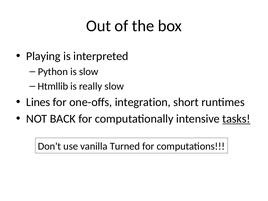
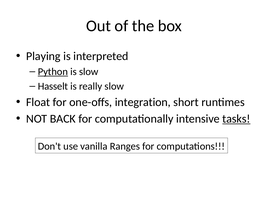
Python underline: none -> present (53, 72)
Htmllib: Htmllib -> Hasselt (53, 86)
Lines: Lines -> Float (38, 102)
Turned: Turned -> Ranges (125, 146)
